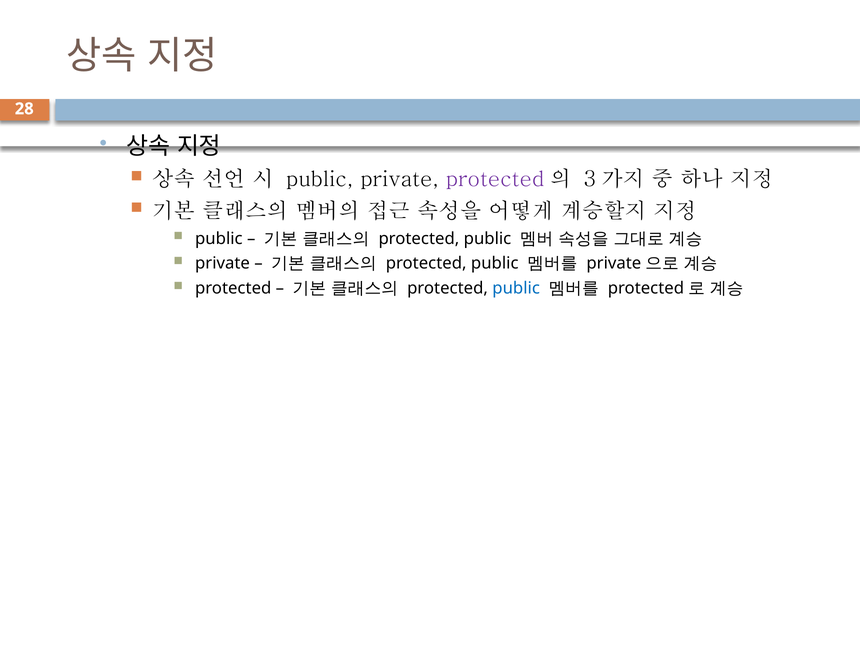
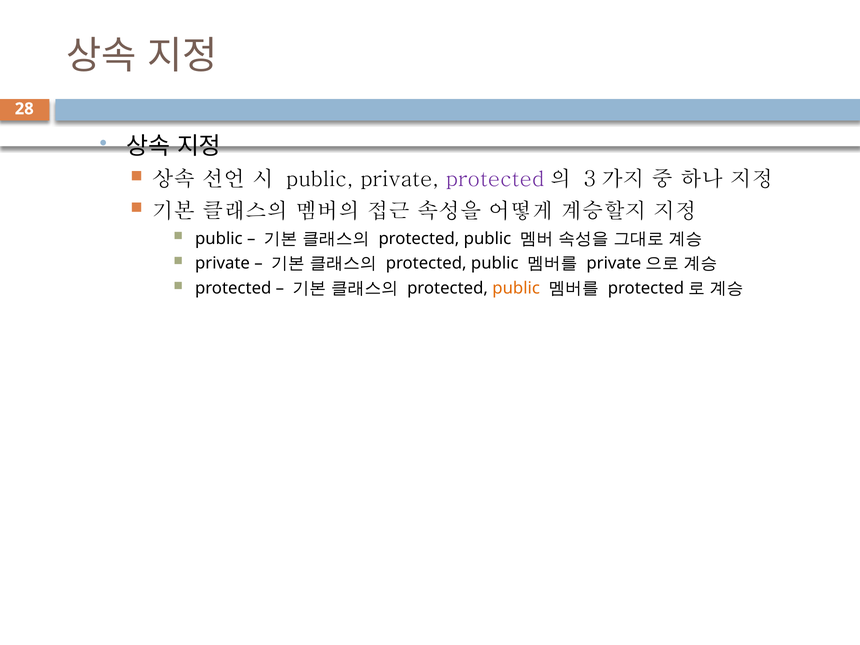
public colour: blue -> orange (516, 288)
